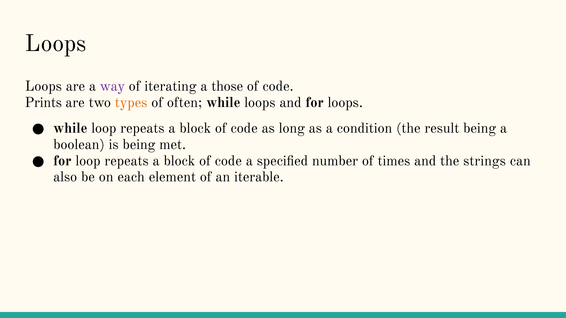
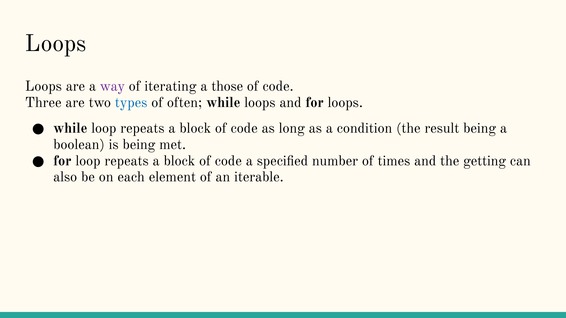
Prints: Prints -> Three (43, 103)
types colour: orange -> blue (131, 103)
strings: strings -> getting (485, 161)
